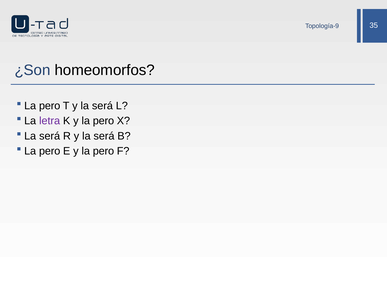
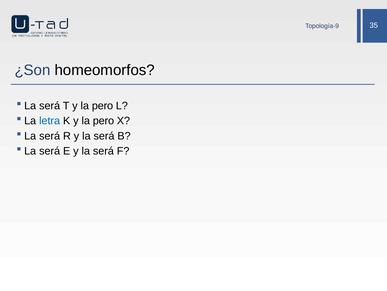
pero: pero -> será (50, 106)
T y la será: será -> pero (102, 106)
letra colour: purple -> blue (50, 121)
pero: pero -> será (50, 151)
E y la pero: pero -> será (103, 151)
